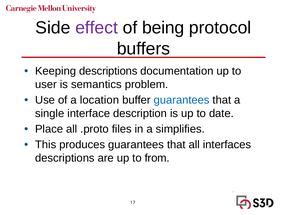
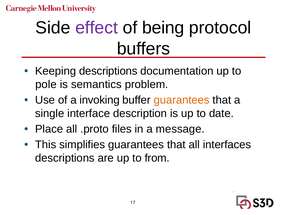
user: user -> pole (46, 84)
location: location -> invoking (100, 100)
guarantees colour: blue -> orange (182, 100)
simplifies: simplifies -> message (180, 129)
produces: produces -> simplifies (82, 145)
